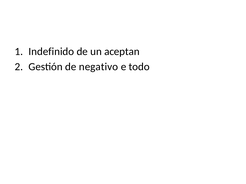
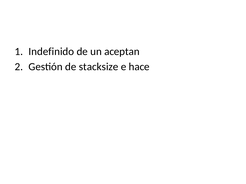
negativo: negativo -> stacksize (99, 67)
todo: todo -> hace (139, 67)
